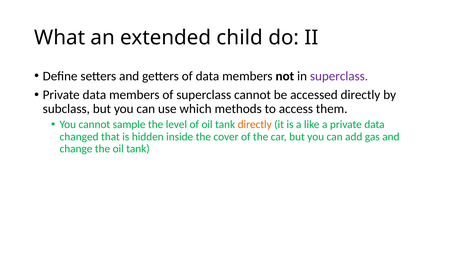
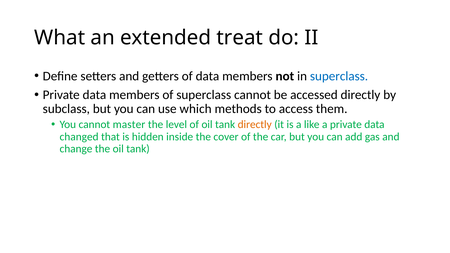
child: child -> treat (240, 38)
superclass colour: purple -> blue (339, 76)
sample: sample -> master (129, 125)
